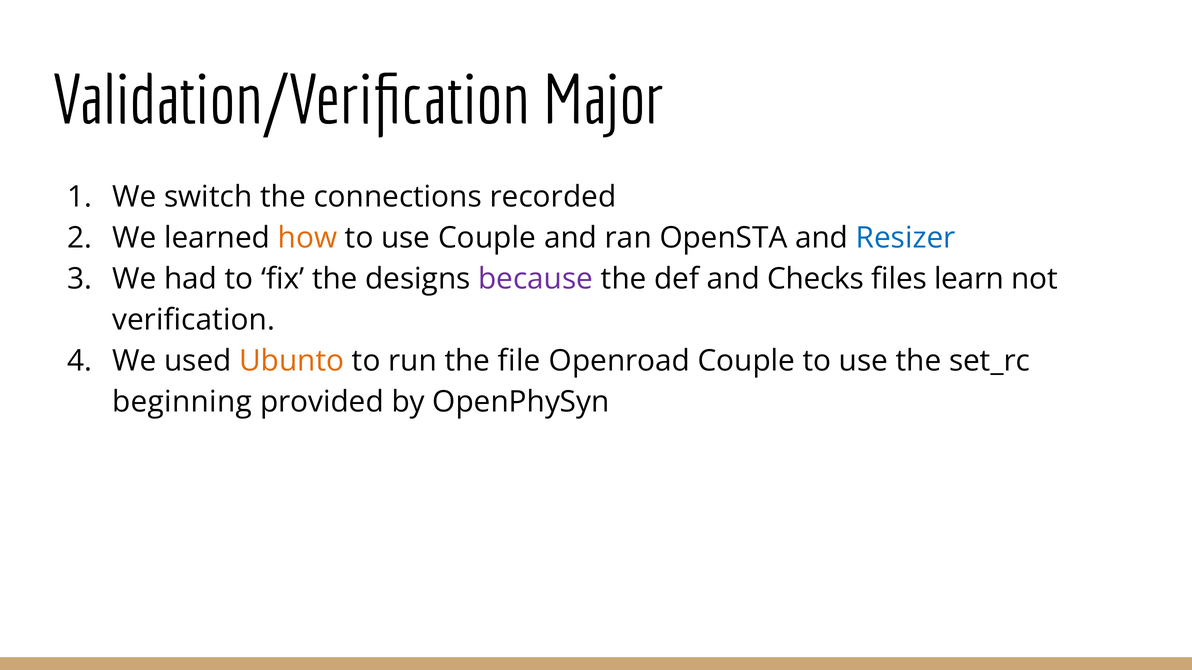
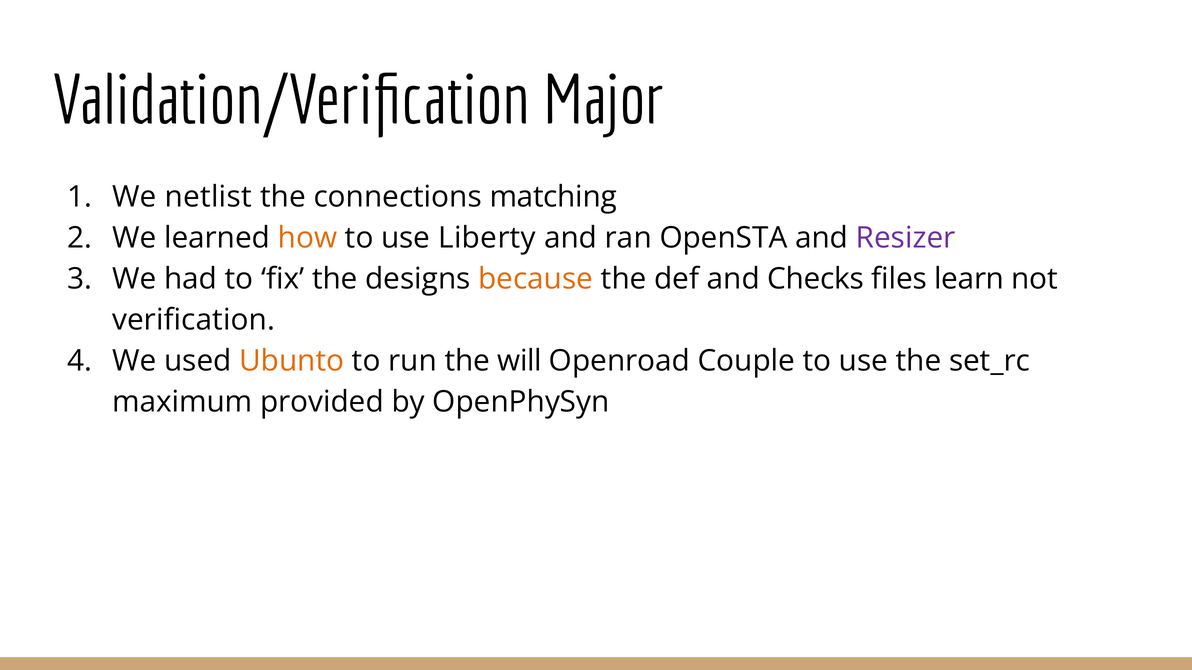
switch: switch -> netlist (208, 197)
recorded: recorded -> matching (553, 197)
use Couple: Couple -> Liberty (487, 238)
Resizer colour: blue -> purple (906, 238)
because colour: purple -> orange (536, 279)
file: file -> will (520, 361)
beginning: beginning -> maximum (182, 402)
